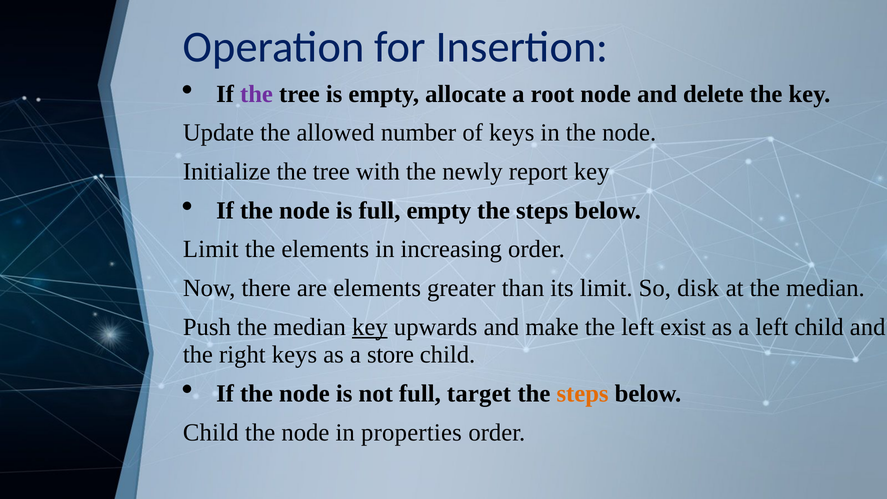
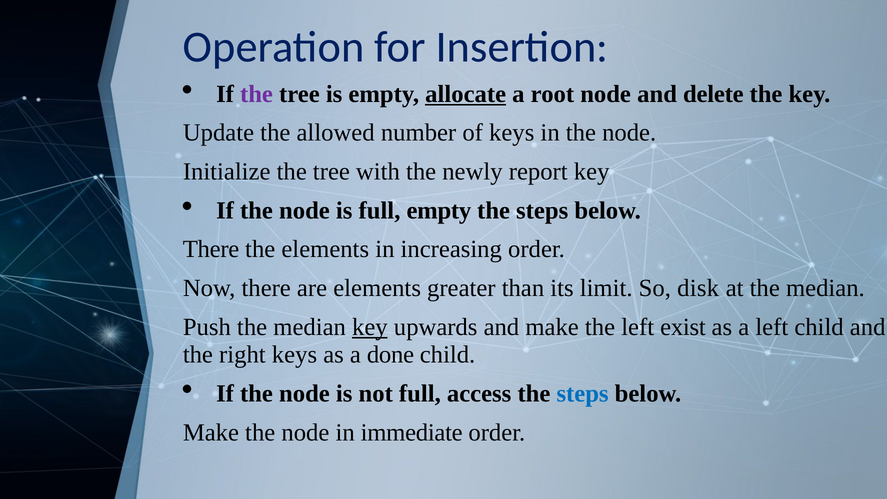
allocate underline: none -> present (466, 94)
Limit: Limit -> There (211, 249)
store: store -> done (390, 355)
target: target -> access (479, 394)
steps colour: orange -> blue (583, 394)
Child: Child -> Make (211, 432)
properties: properties -> immediate (412, 432)
